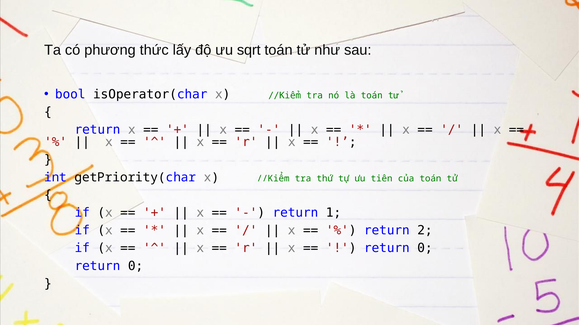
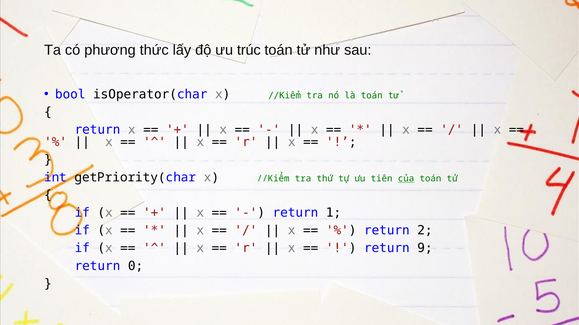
sqrt: sqrt -> trúc (249, 50)
của underline: none -> present (406, 179)
0: 0 -> 9 (425, 249)
